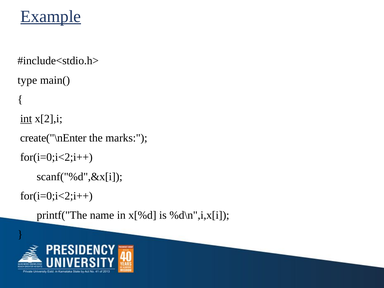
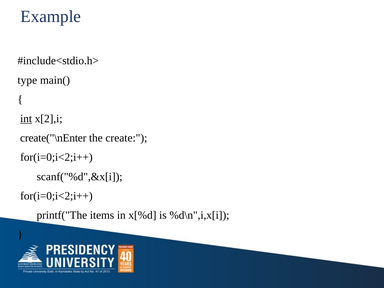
Example underline: present -> none (51, 16)
marks: marks -> create (126, 138)
name: name -> items (102, 215)
